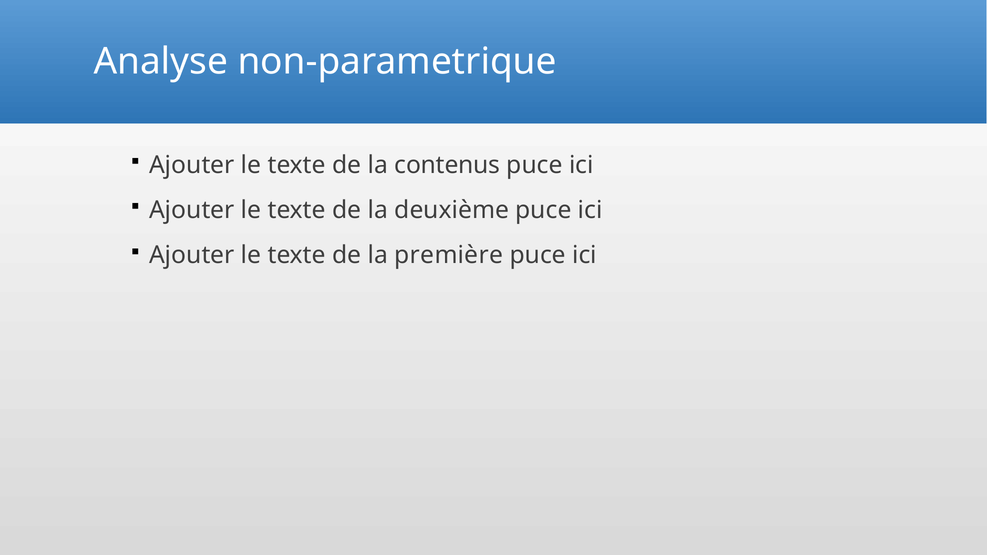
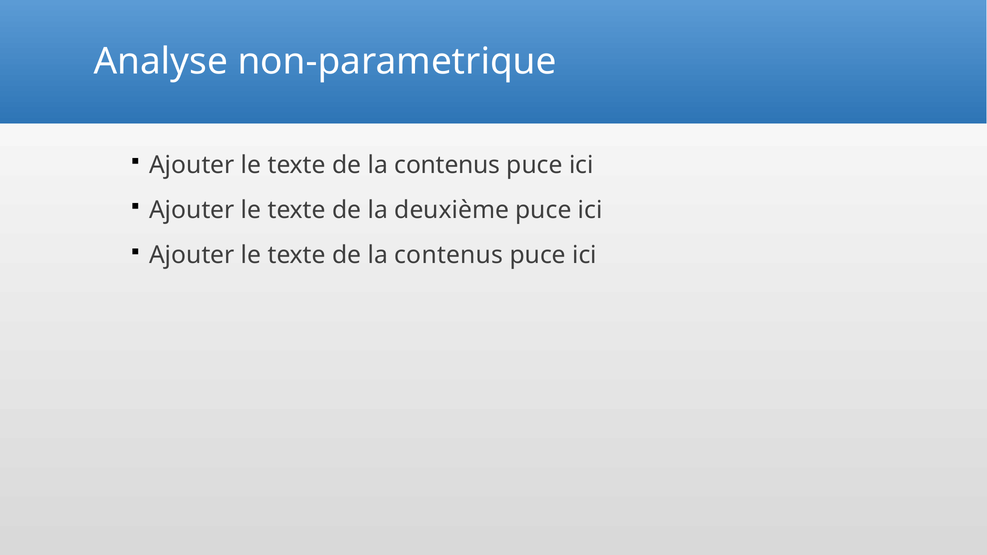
première: première -> contenus (449, 255)
